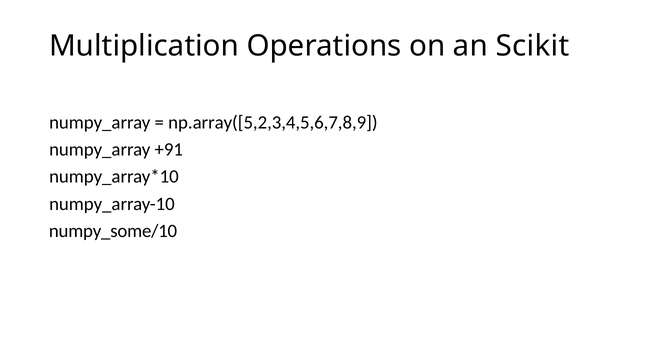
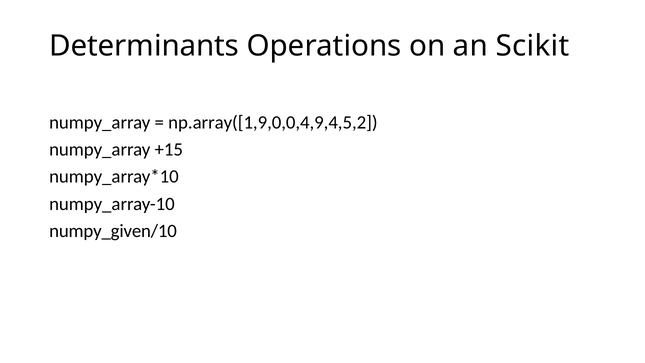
Multiplication: Multiplication -> Determinants (144, 46)
np.array([5,2,3,4,5,6,7,8,9: np.array([5,2,3,4,5,6,7,8,9 -> np.array([1,9,0,0,4,9,4,5,2 (273, 123)
+91: +91 -> +15 (169, 150)
numpy_some/10: numpy_some/10 -> numpy_given/10 (113, 231)
